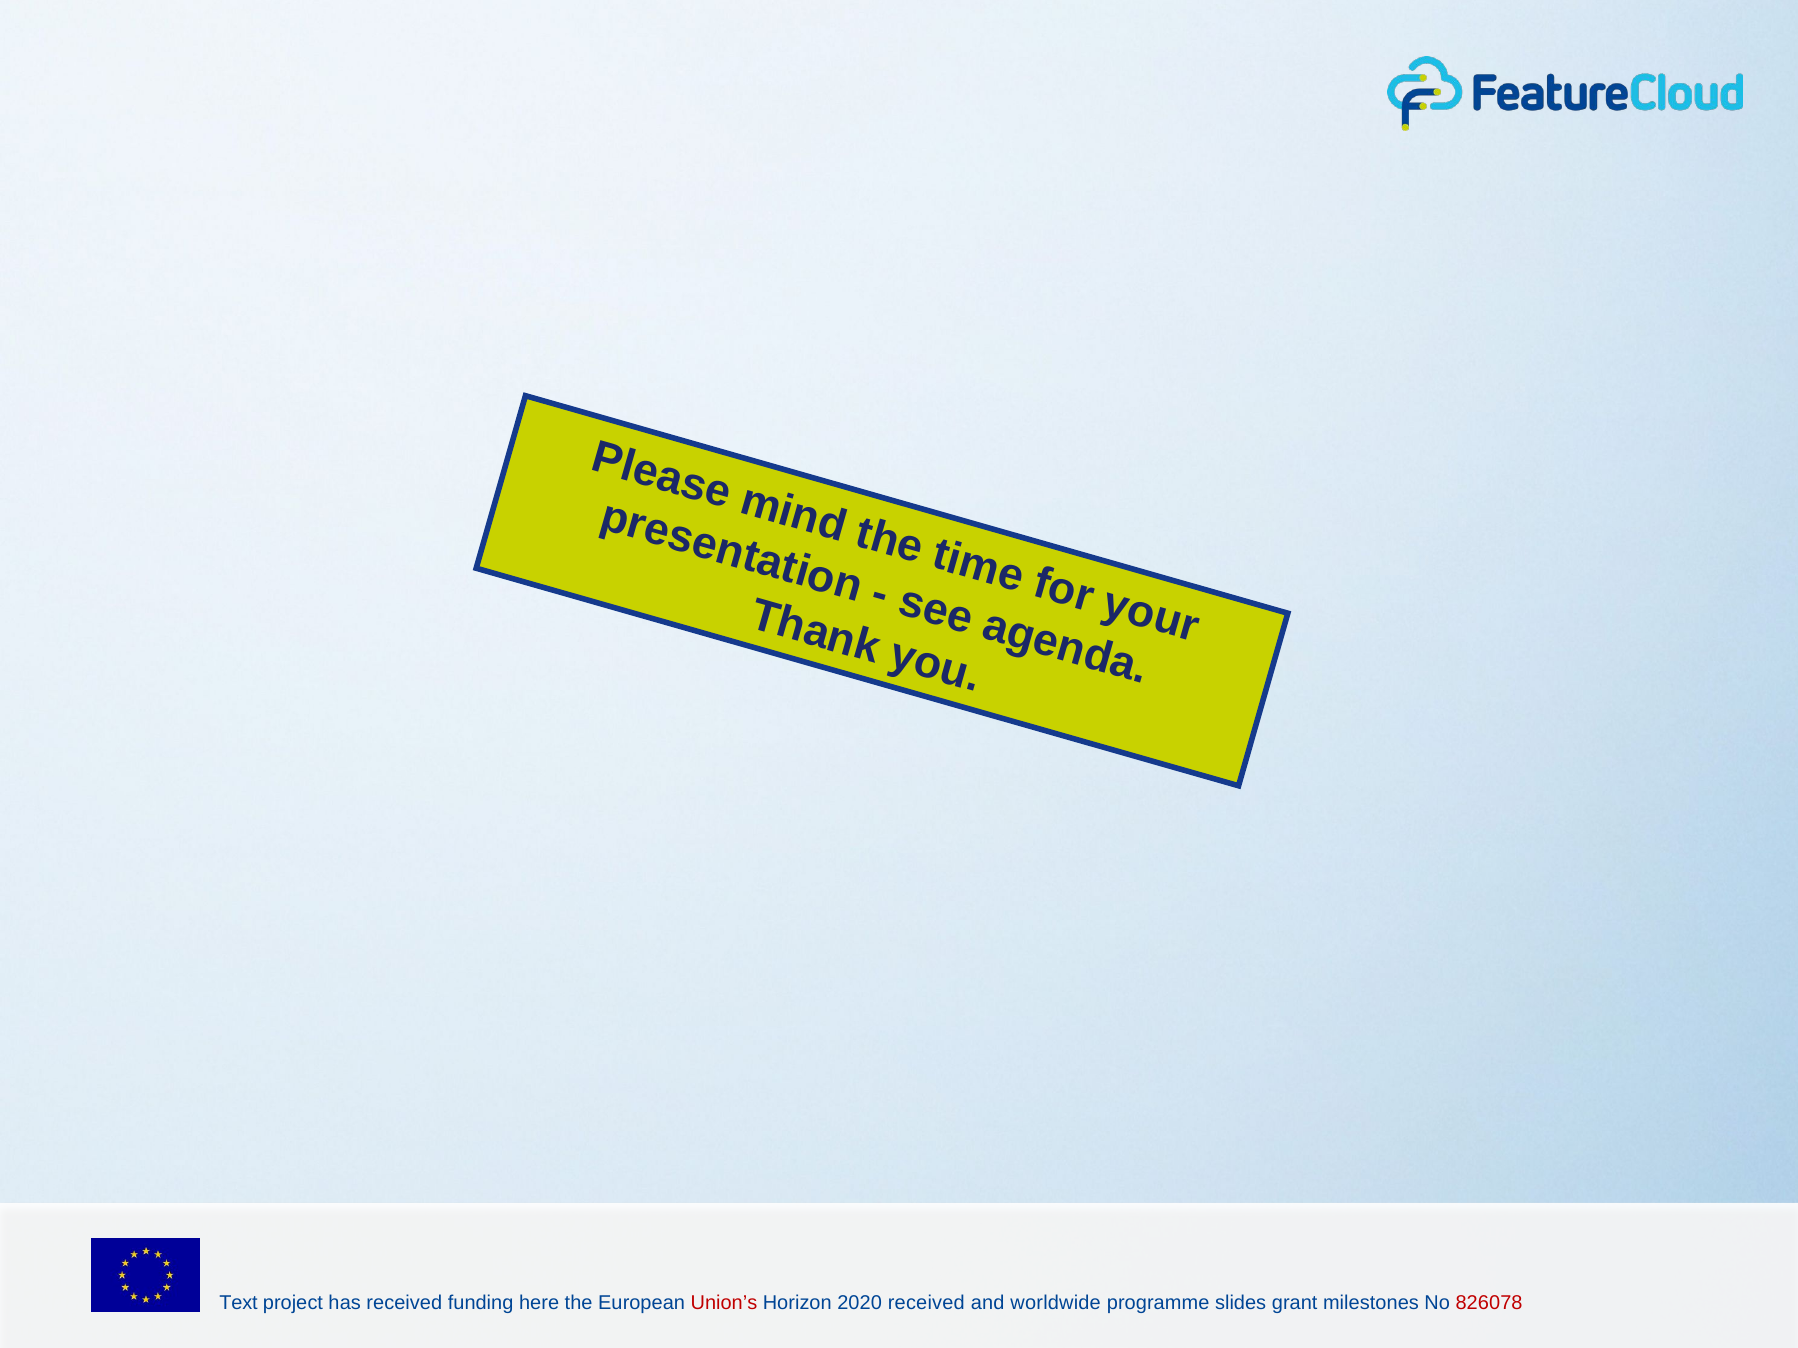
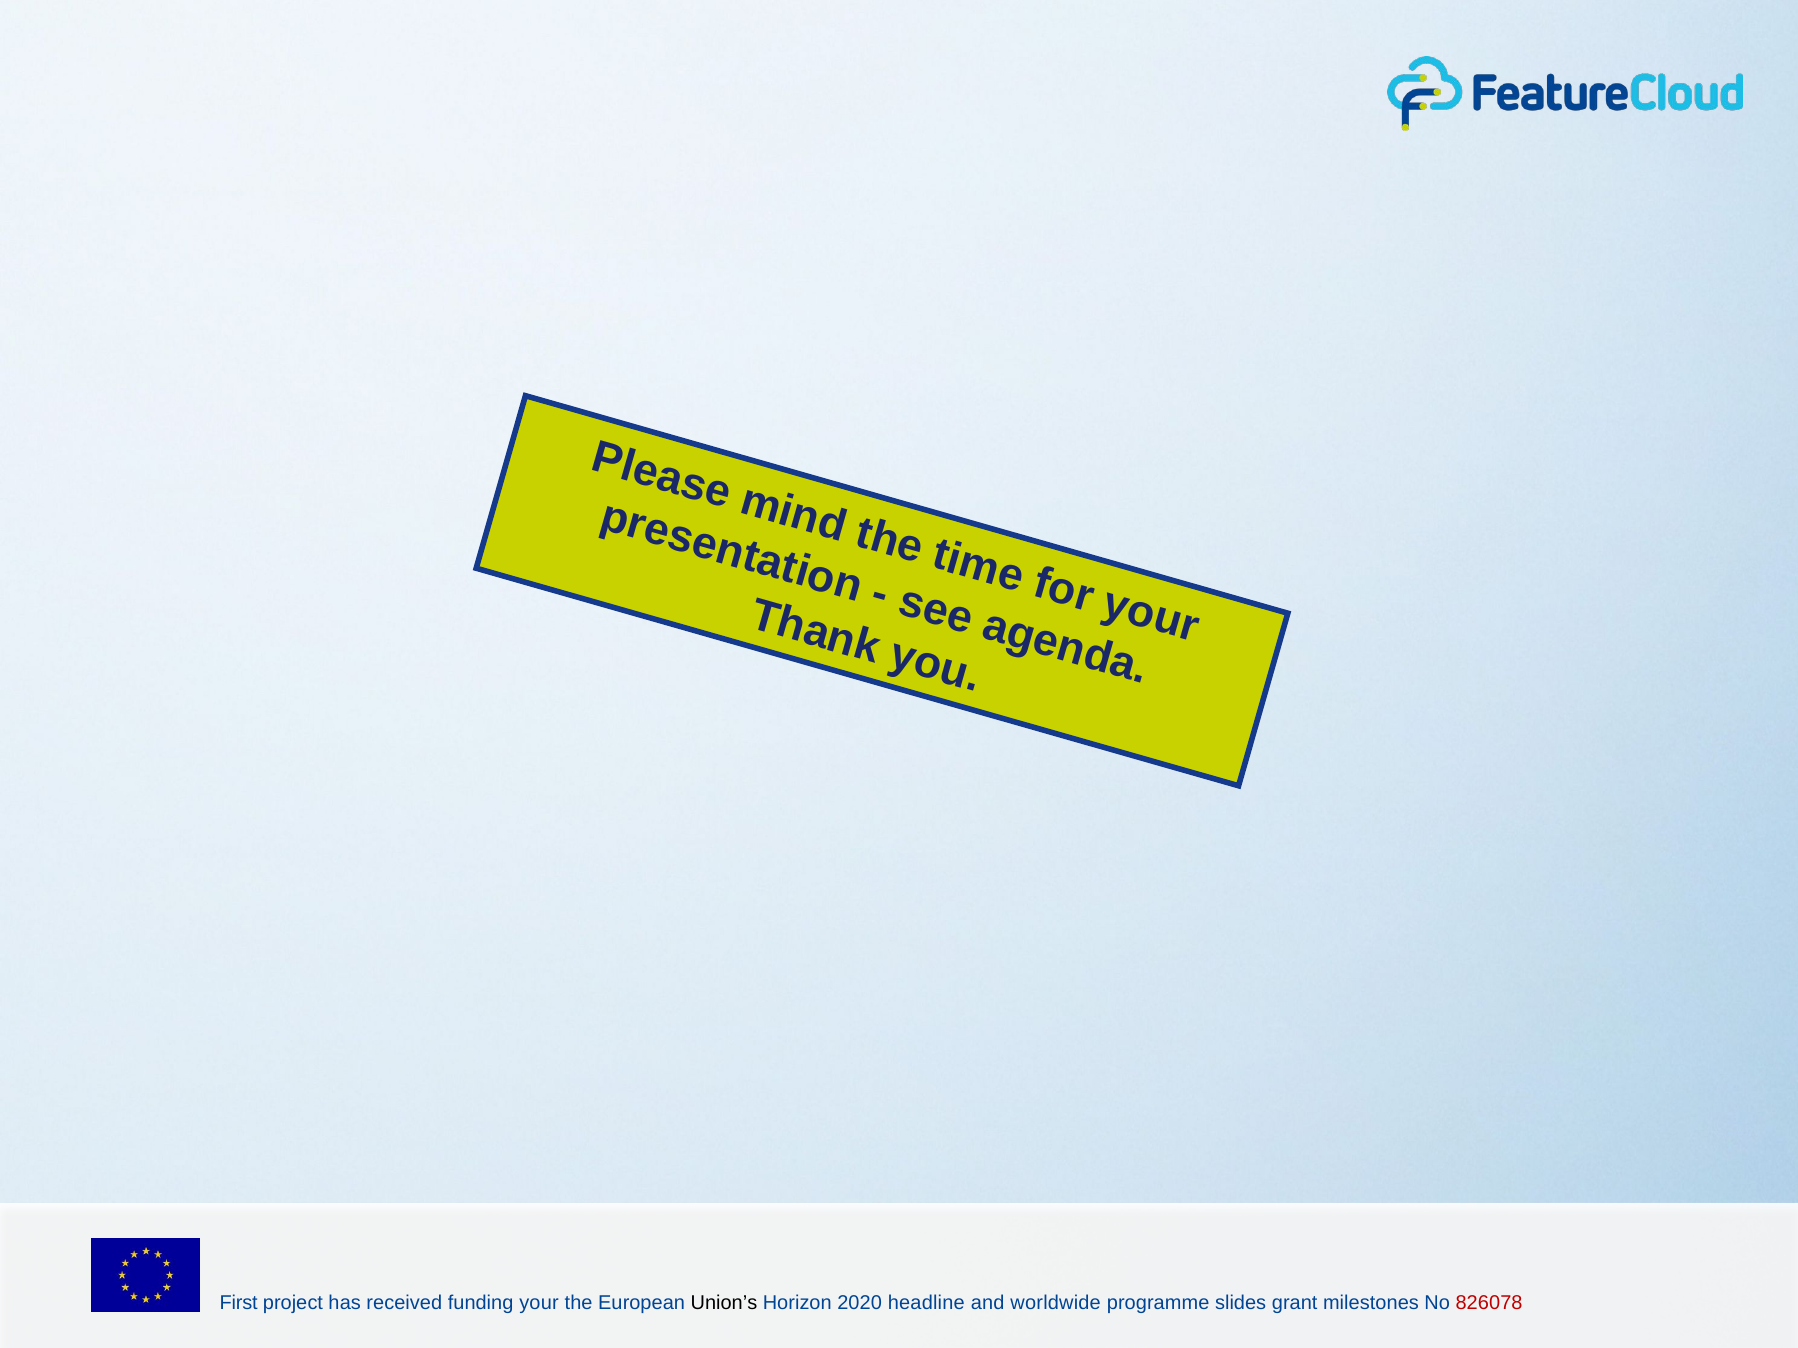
Text: Text -> First (239, 1303)
here: here -> your (539, 1303)
Union’s colour: red -> black (724, 1303)
2020 received: received -> headline (926, 1303)
